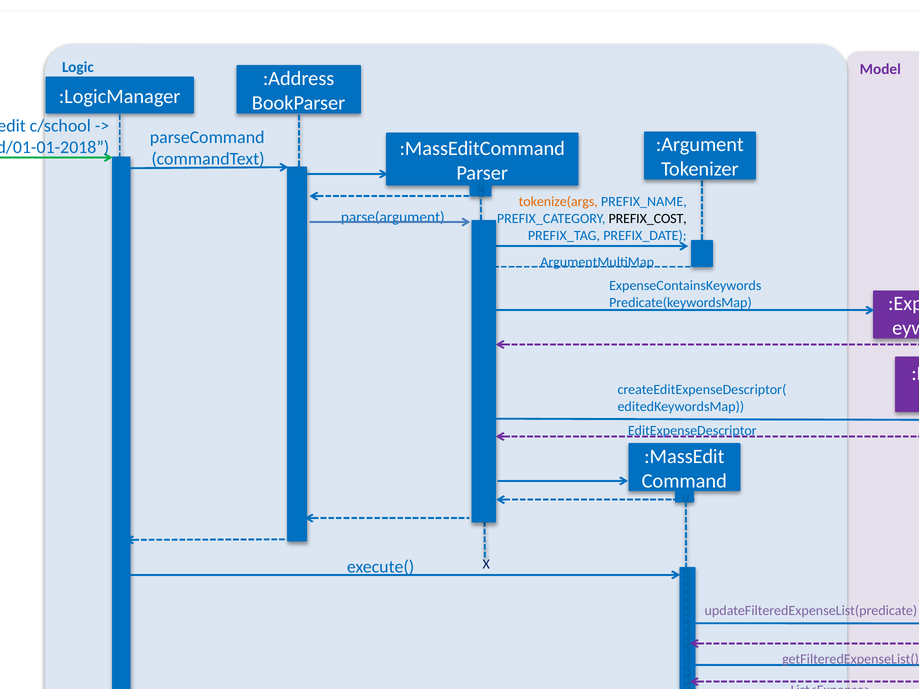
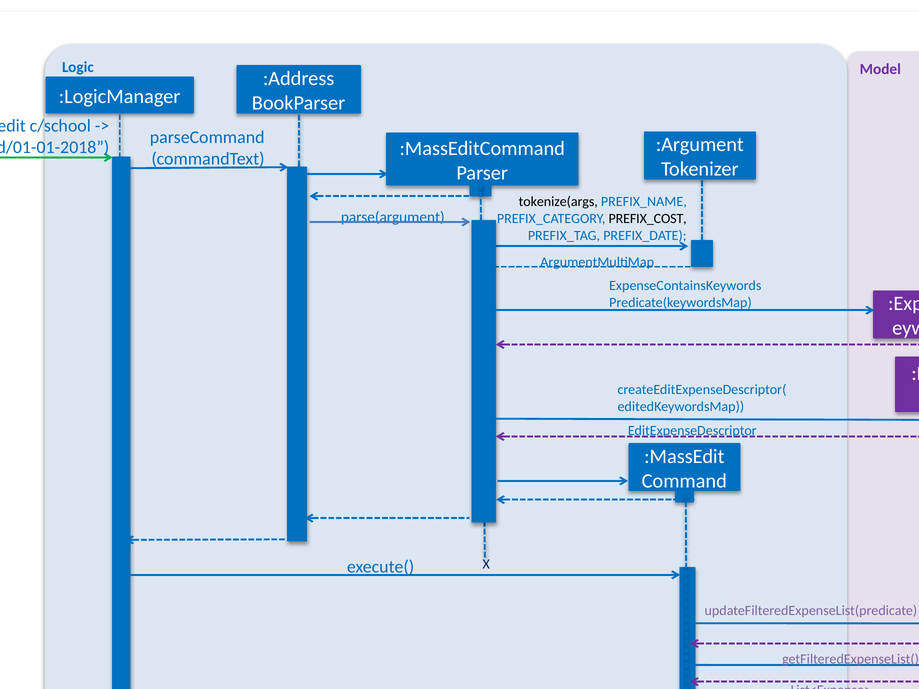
tokenize(args colour: orange -> black (558, 202)
